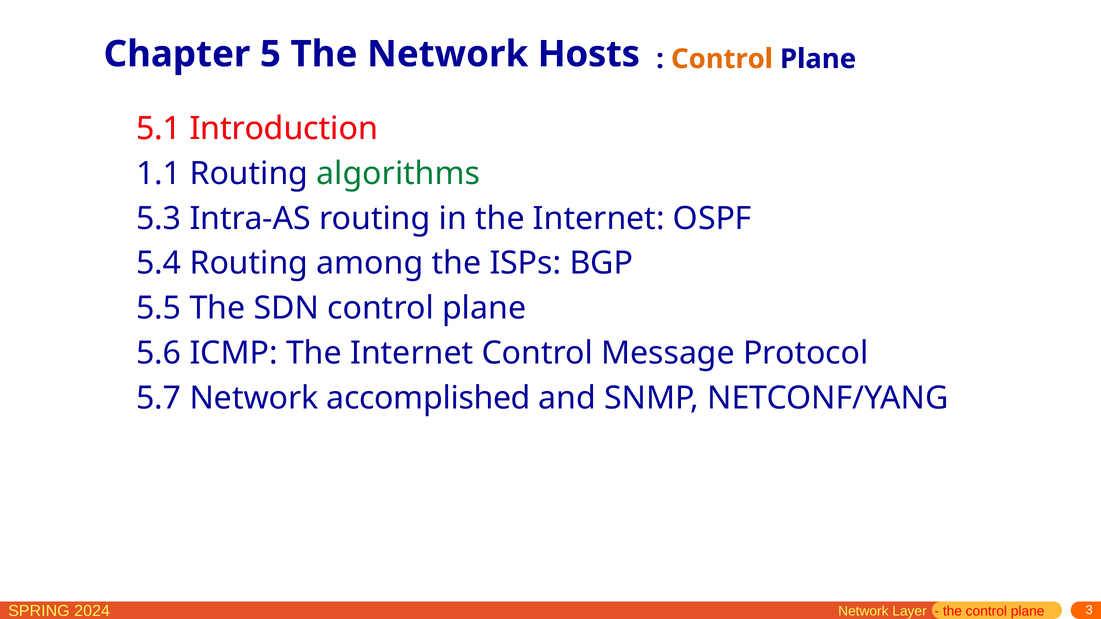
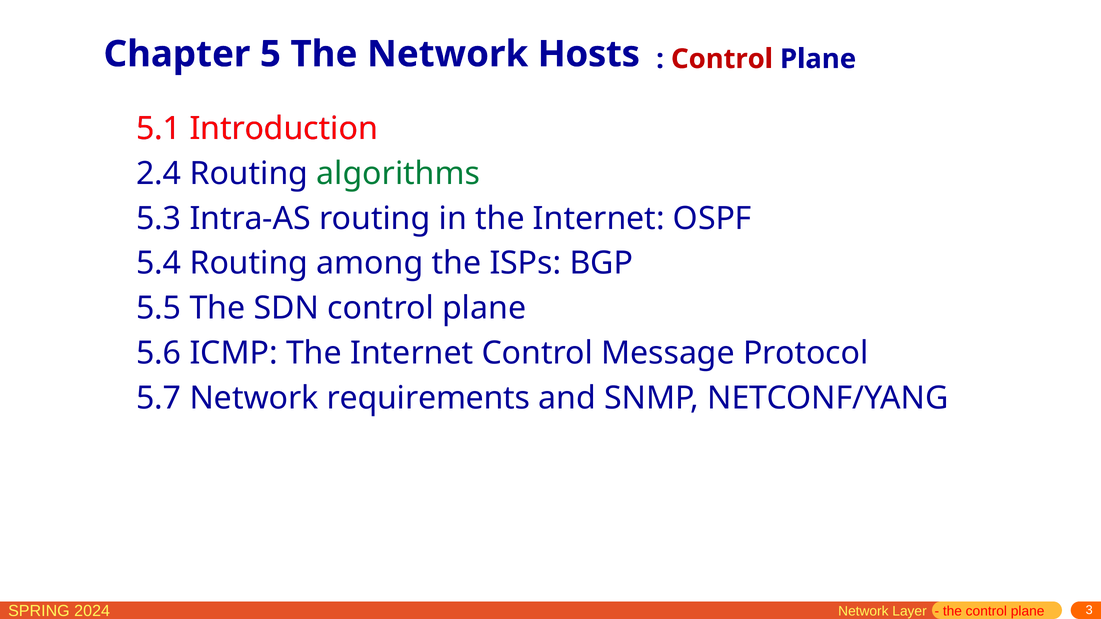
Control colour: orange -> red (722, 59)
1.1: 1.1 -> 2.4 (159, 174)
accomplished: accomplished -> requirements (429, 398)
